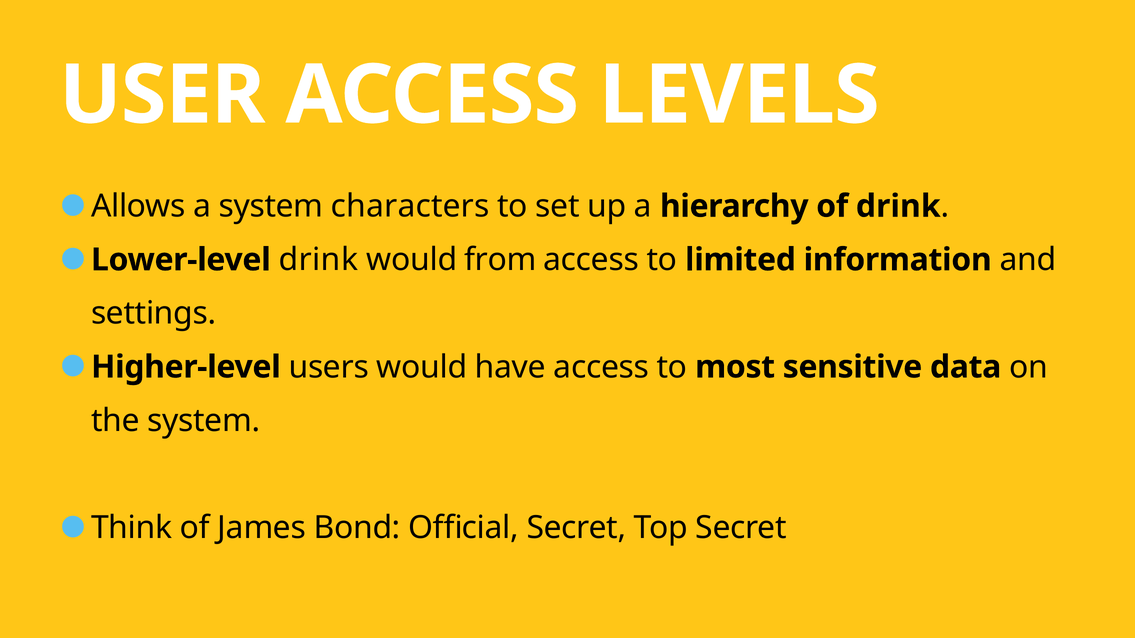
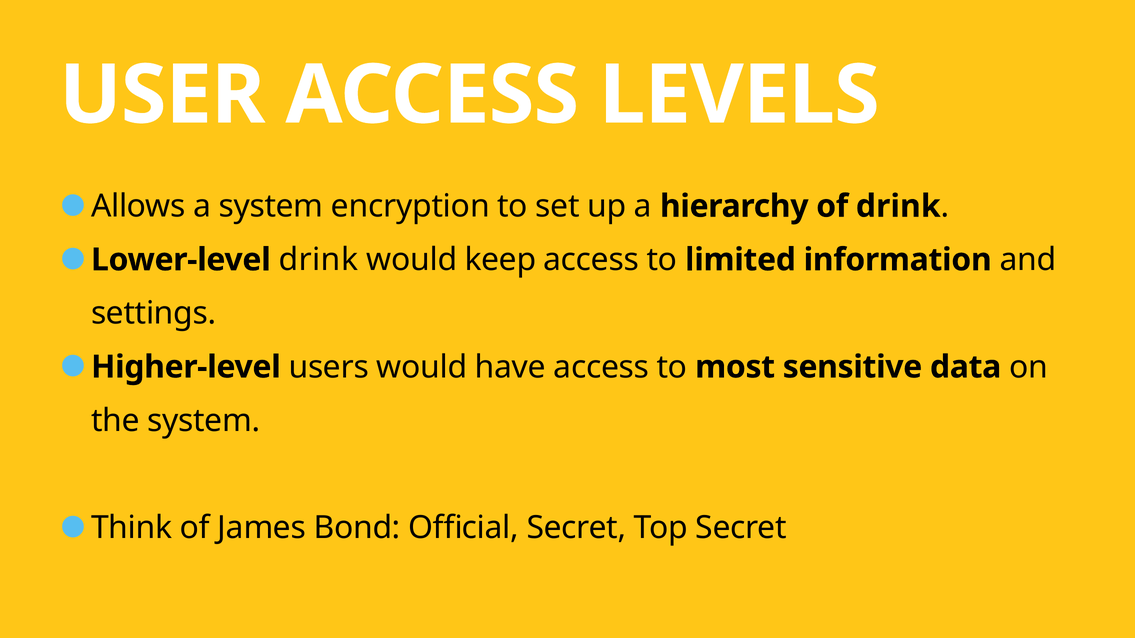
characters: characters -> encryption (410, 206)
from: from -> keep (500, 260)
